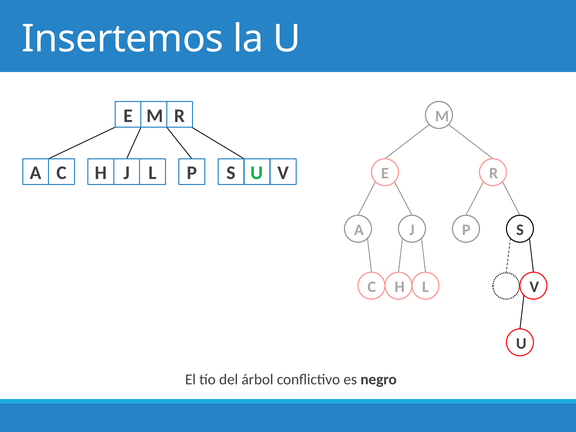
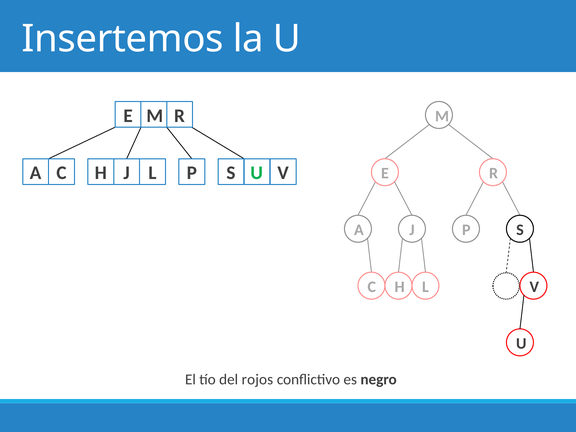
árbol: árbol -> rojos (257, 379)
